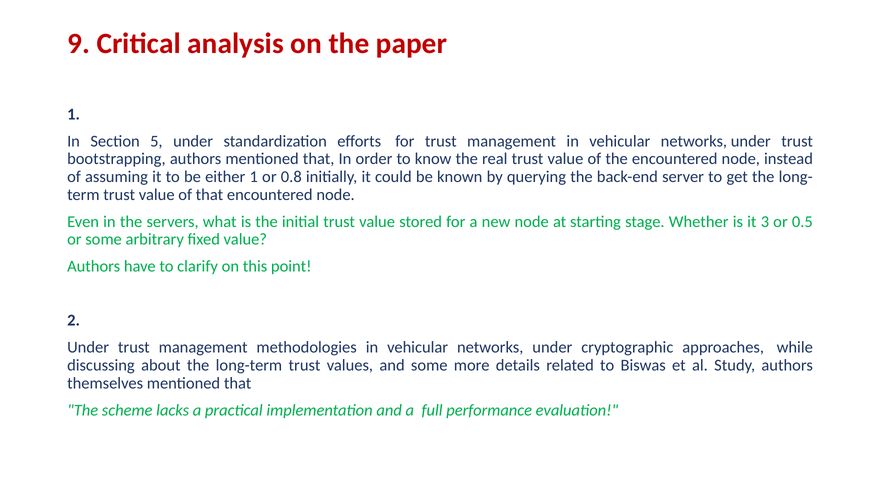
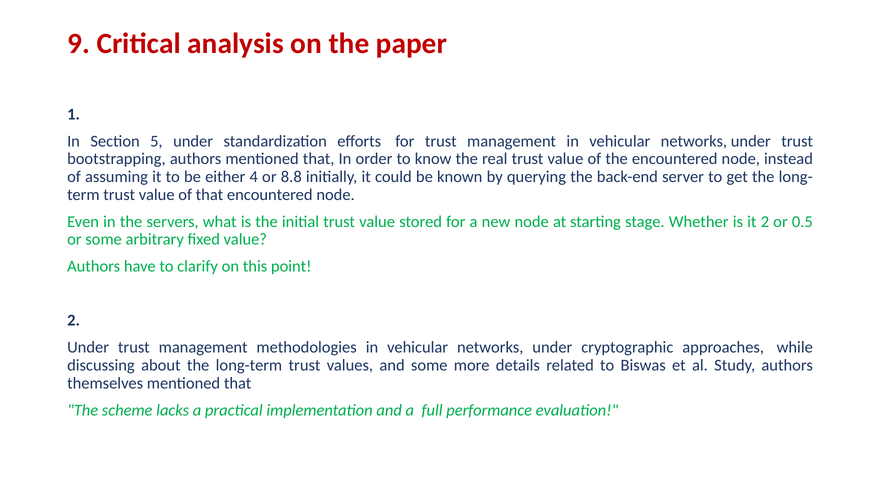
either 1: 1 -> 4 (254, 177)
0.8: 0.8 -> 8.8 (291, 177)
it 3: 3 -> 2 (765, 222)
